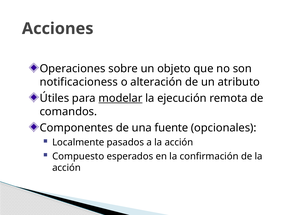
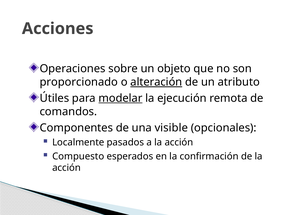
notificacioness: notificacioness -> proporcionado (79, 82)
alteración underline: none -> present (156, 82)
fuente: fuente -> visible (171, 127)
